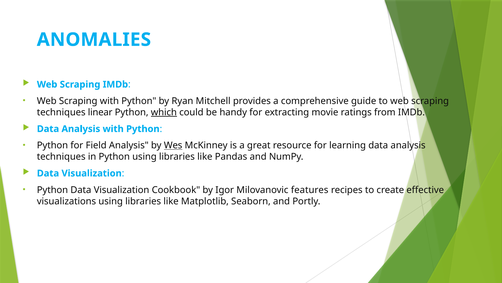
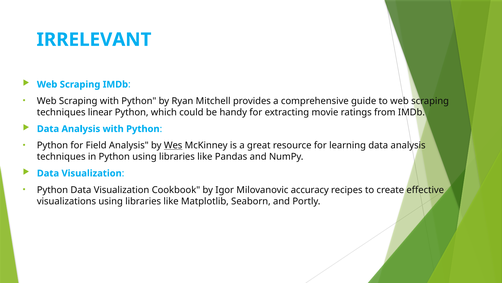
ANOMALIES: ANOMALIES -> IRRELEVANT (94, 40)
which underline: present -> none (164, 112)
features: features -> accuracy (310, 189)
